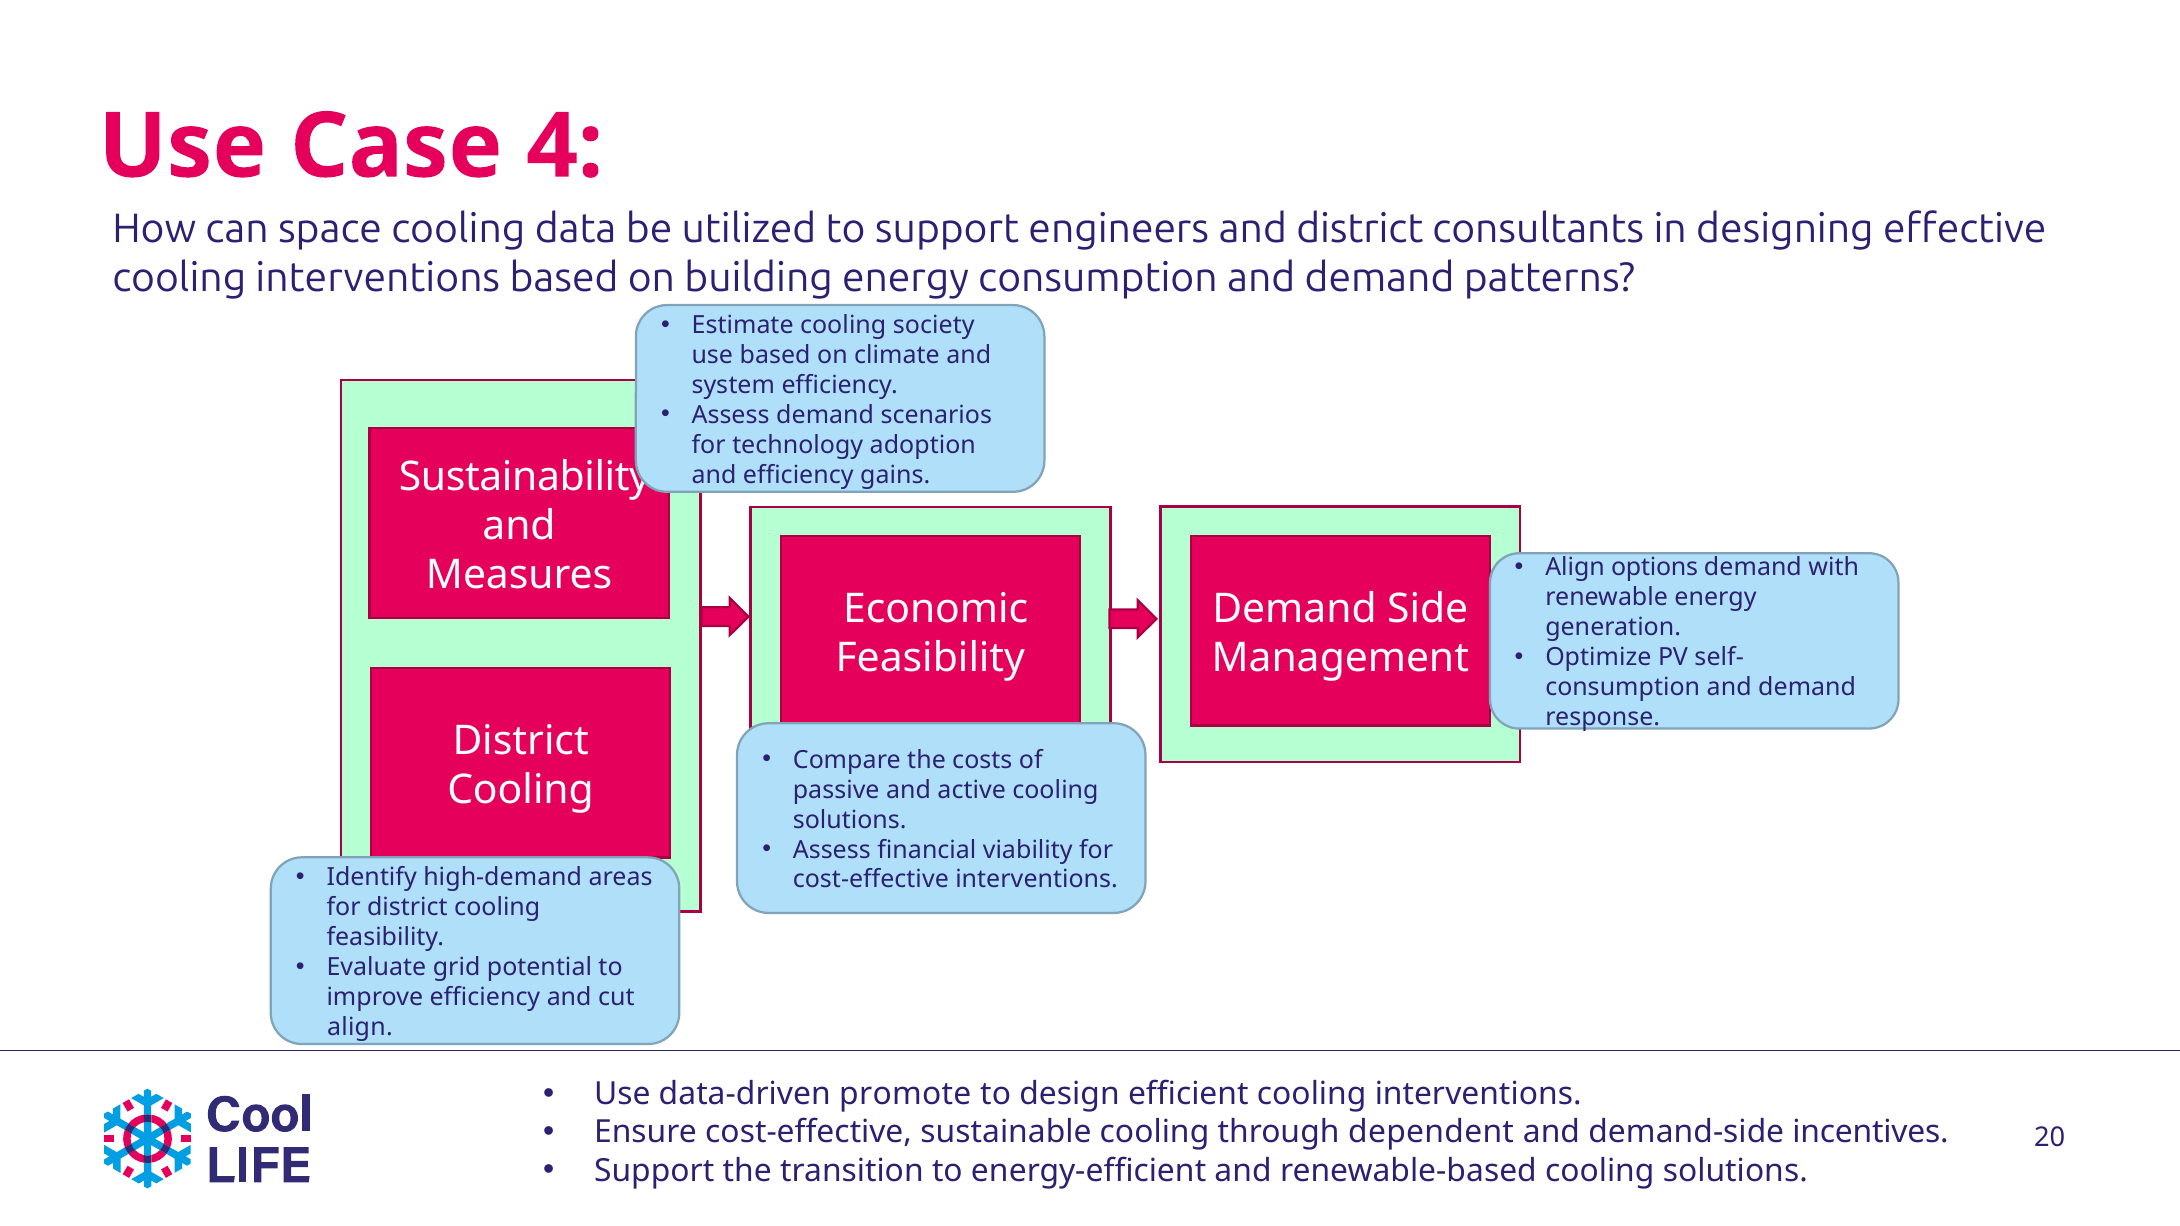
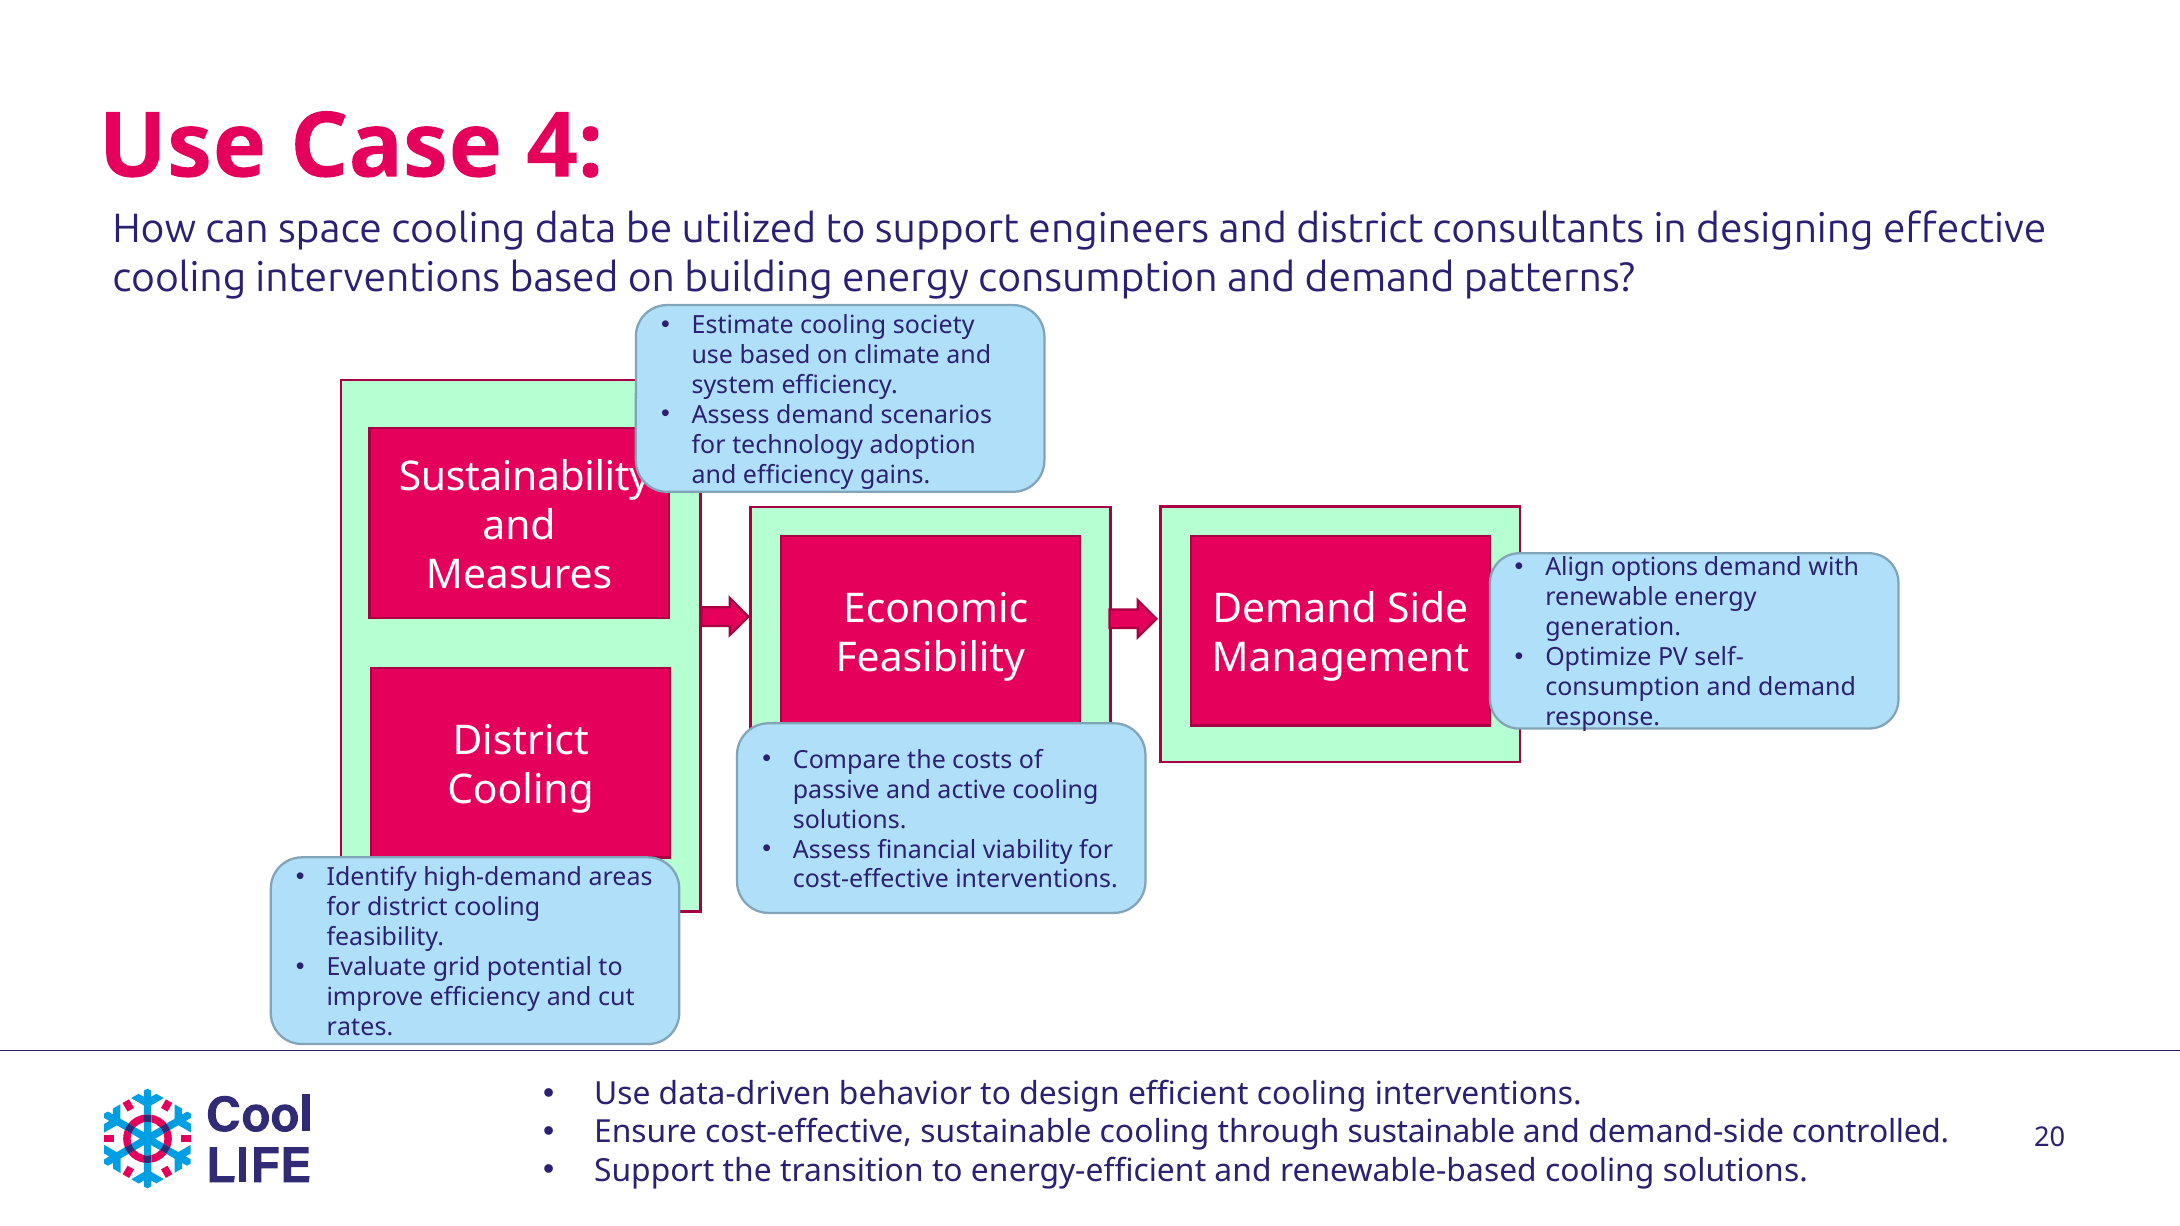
align: align -> rates (360, 1028)
promote: promote -> behavior (905, 1094)
through dependent: dependent -> sustainable (1431, 1133)
incentives: incentives -> controlled (1871, 1133)
